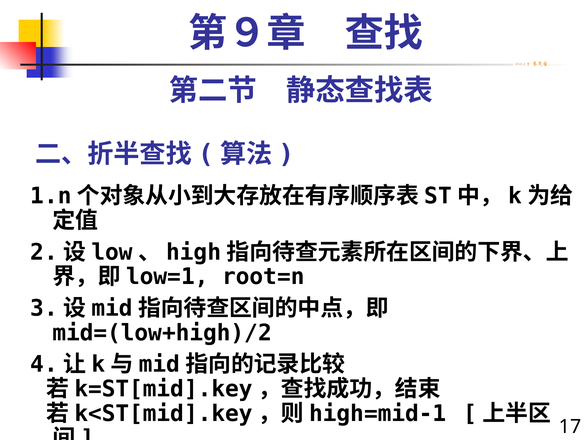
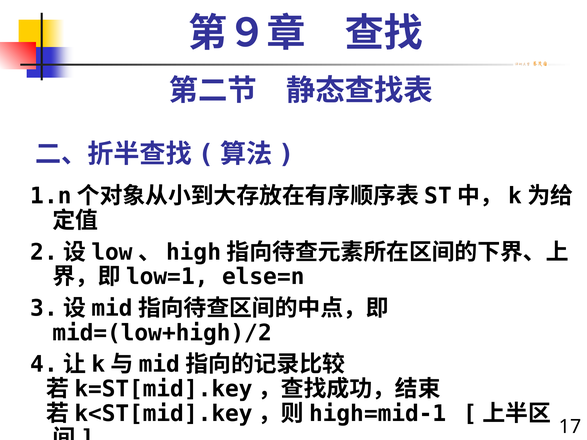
root=n: root=n -> else=n (263, 277)
